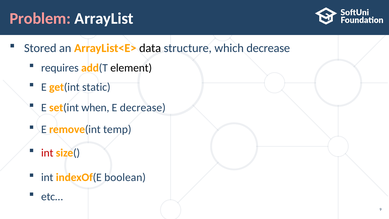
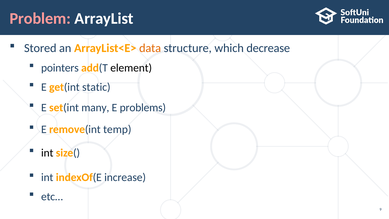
data colour: black -> orange (150, 48)
requires: requires -> pointers (60, 68)
when: when -> many (95, 107)
E decrease: decrease -> problems (143, 107)
int colour: red -> black (47, 153)
boolean: boolean -> increase (125, 177)
